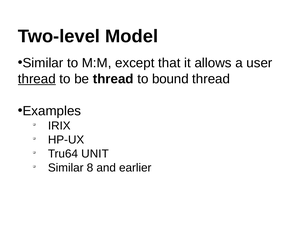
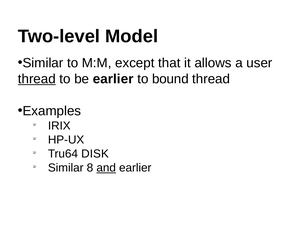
be thread: thread -> earlier (113, 79)
UNIT: UNIT -> DISK (95, 154)
and underline: none -> present (106, 168)
